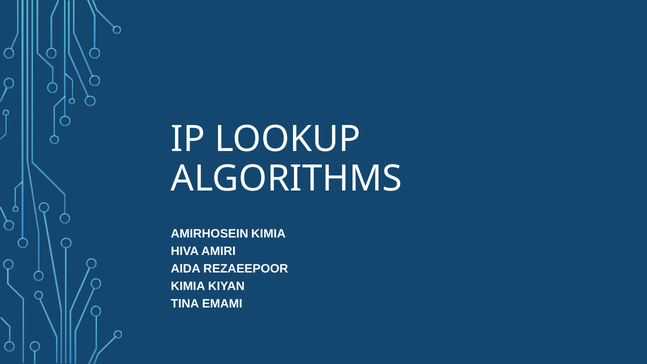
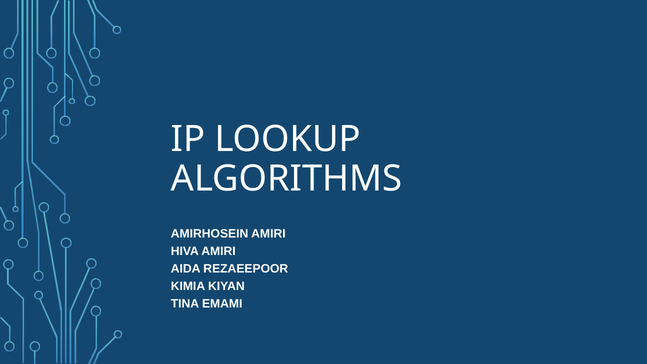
AMIRHOSEIN KIMIA: KIMIA -> AMIRI (268, 234)
